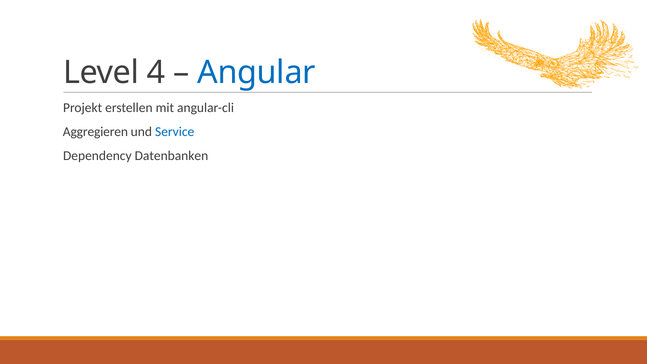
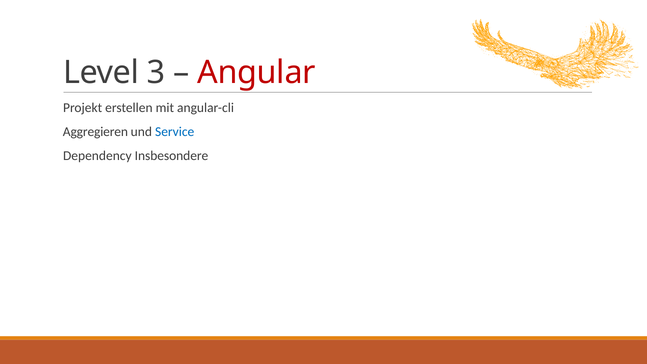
4: 4 -> 3 (156, 72)
Angular colour: blue -> red (256, 72)
Datenbanken: Datenbanken -> Insbesondere (171, 156)
